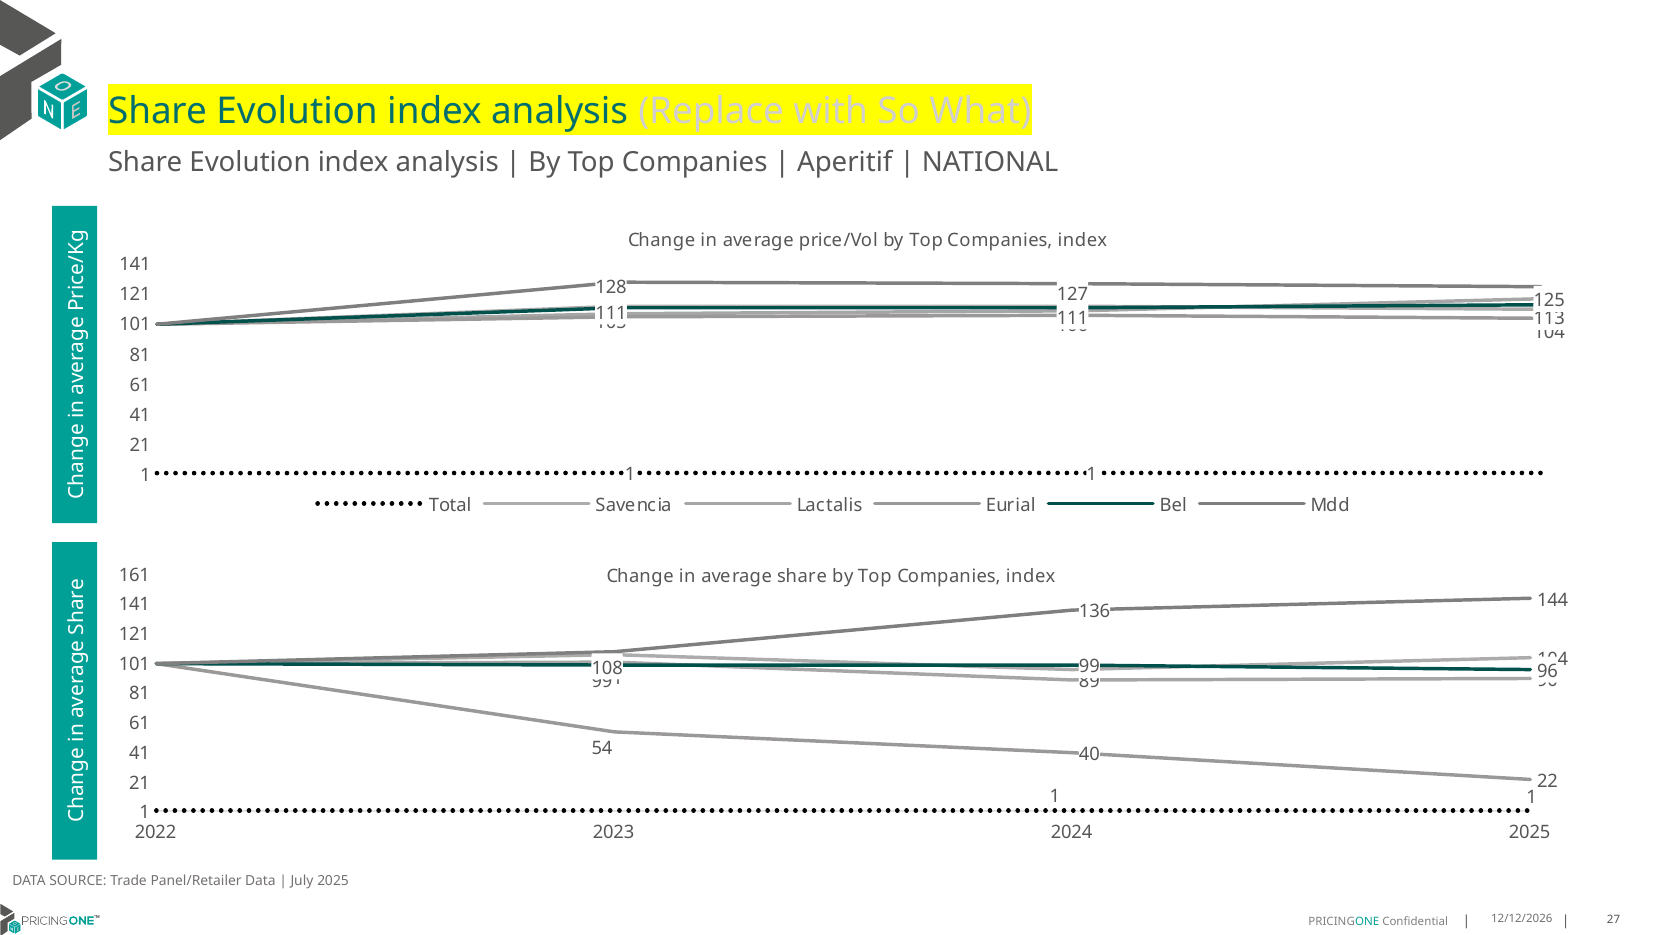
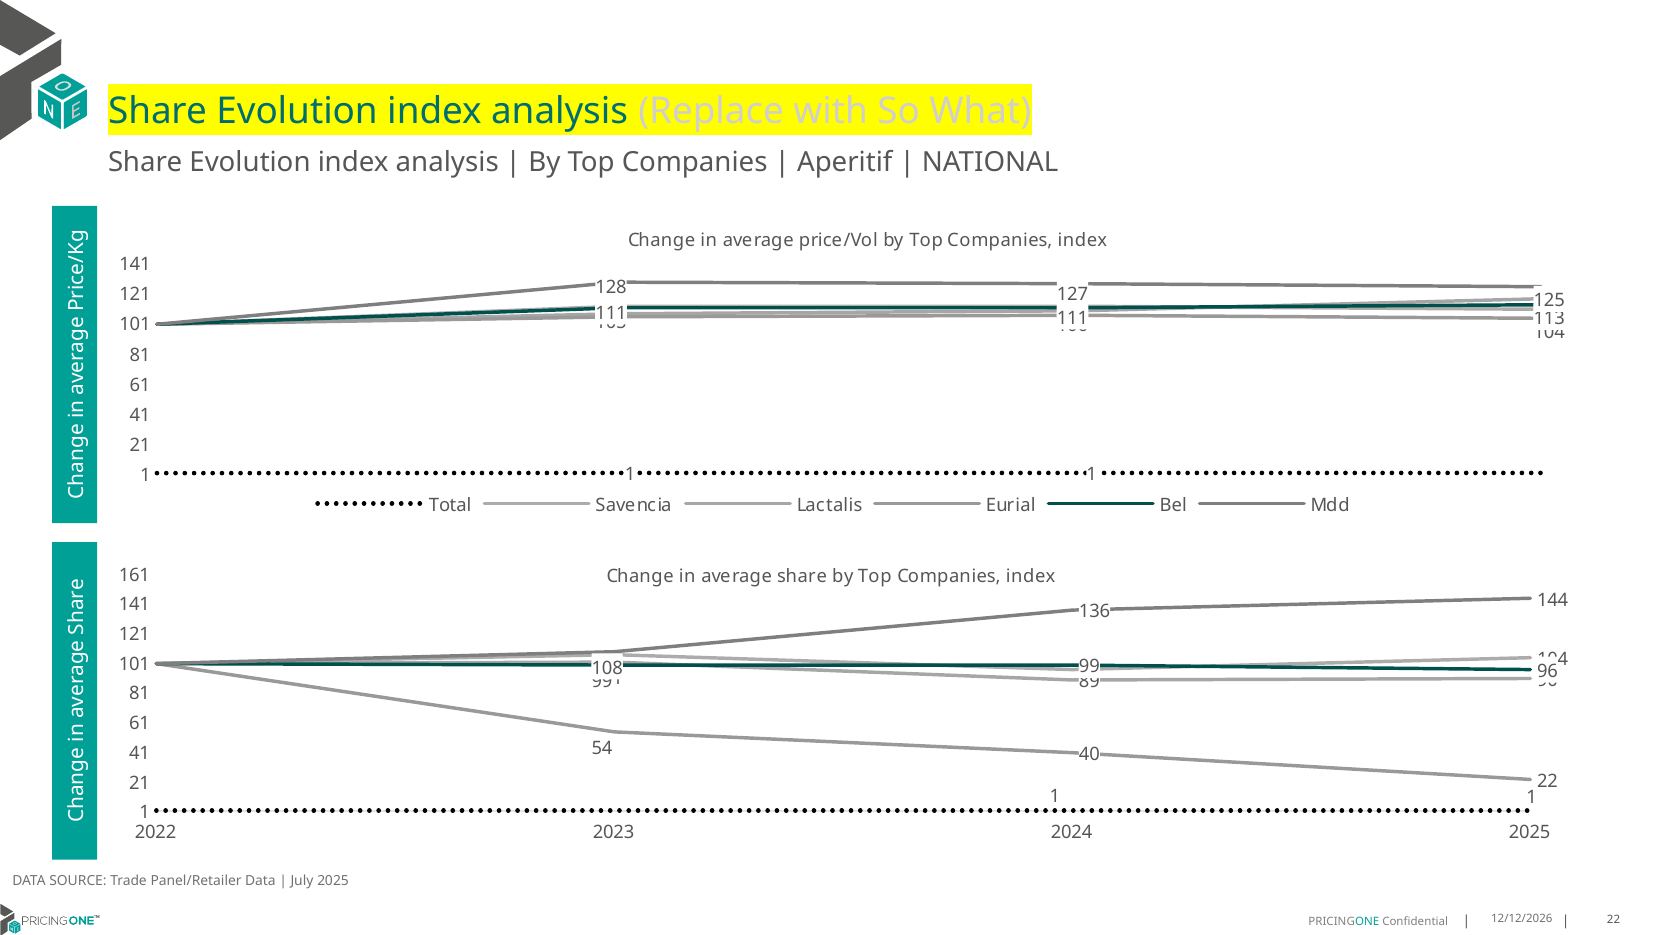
27: 27 -> 22 (1614, 919)
